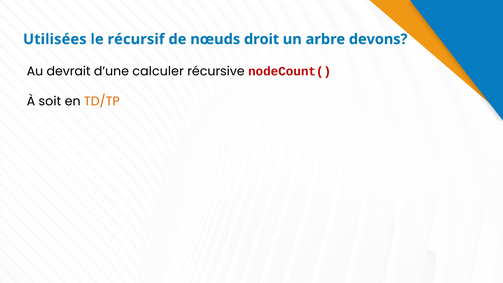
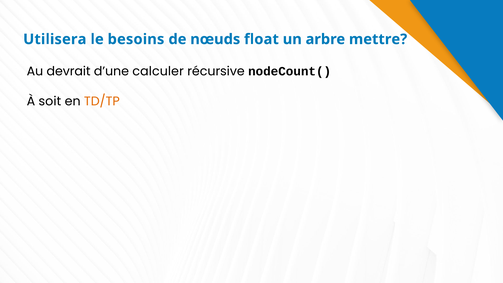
Utilisées: Utilisées -> Utilisera (55, 39)
récursif: récursif -> besoins (136, 39)
droit: droit -> float (261, 39)
devons: devons -> mettre (378, 39)
nodeCount( colour: red -> black (290, 71)
